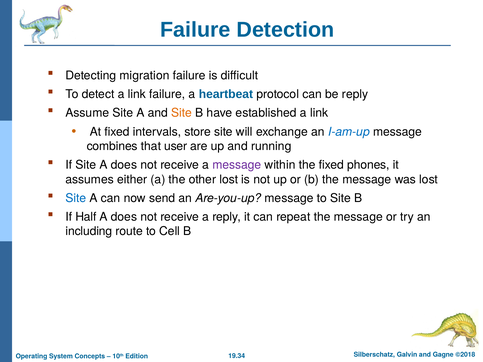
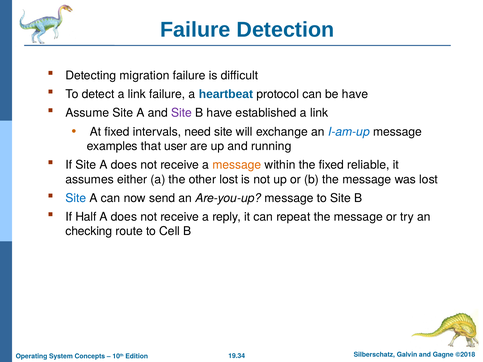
be reply: reply -> have (355, 94)
Site colour: orange -> purple (182, 113)
store: store -> need (198, 132)
combines: combines -> examples (112, 146)
message colour: purple -> orange (237, 165)
phones: phones -> reliable (368, 165)
including: including -> checking (89, 231)
